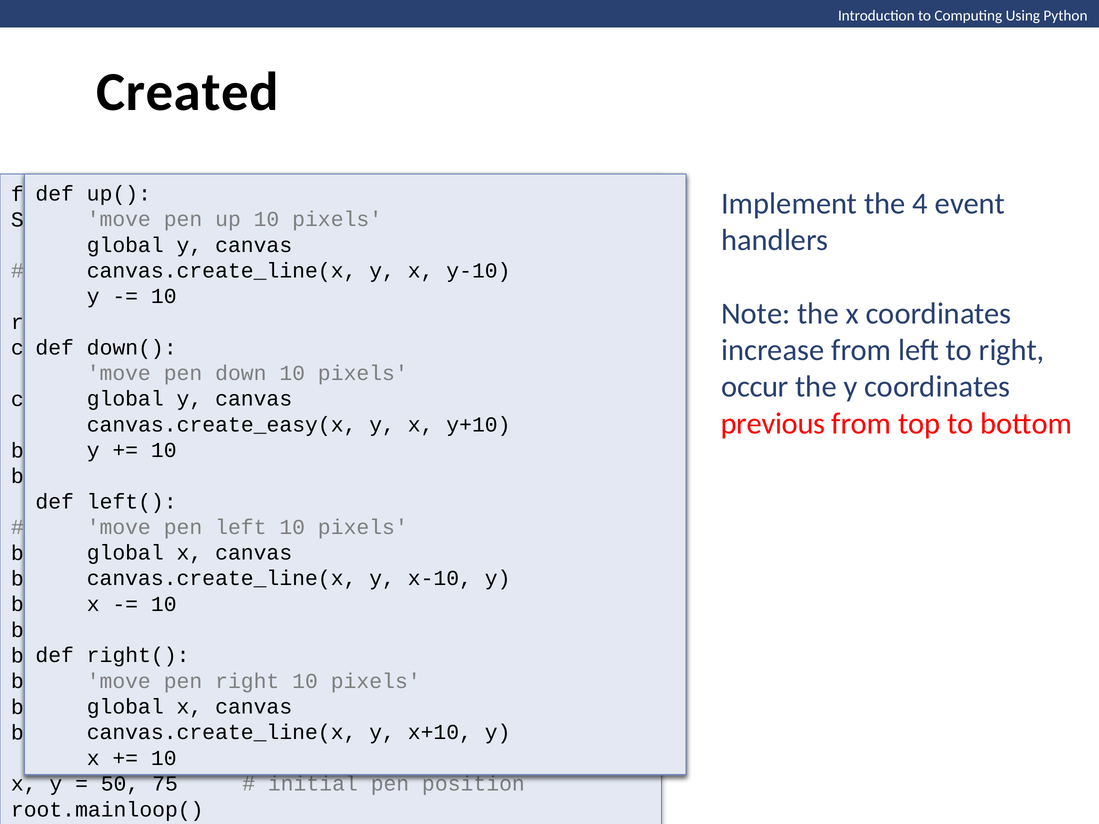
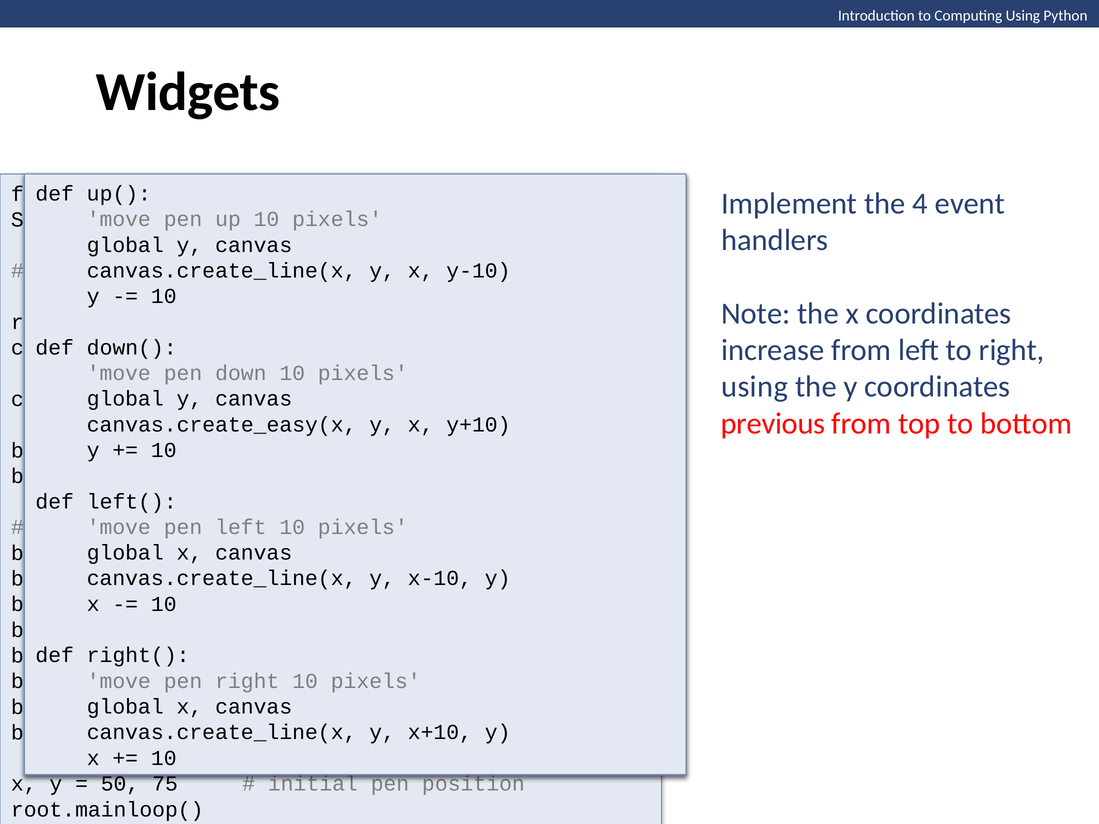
Created: Created -> Widgets (188, 92)
occur: occur -> using (755, 387)
